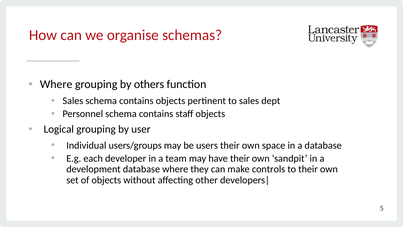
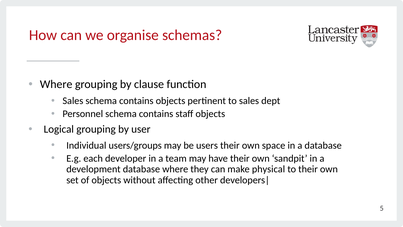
others: others -> clause (149, 84)
controls: controls -> physical (269, 169)
